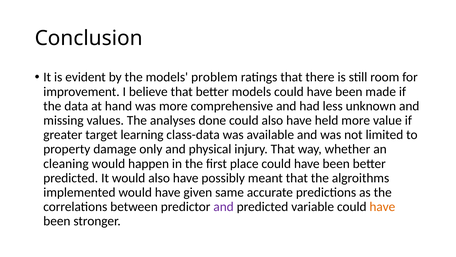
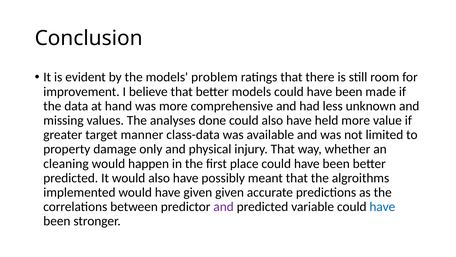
learning: learning -> manner (142, 135)
given same: same -> given (230, 192)
have colour: orange -> blue (382, 206)
